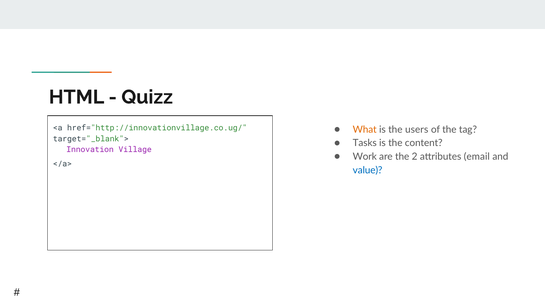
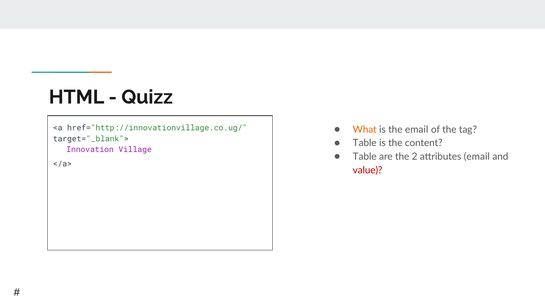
the users: users -> email (417, 130)
Tasks: Tasks -> Table (365, 143)
Work: Work -> Table (365, 157)
value colour: blue -> red (368, 170)
